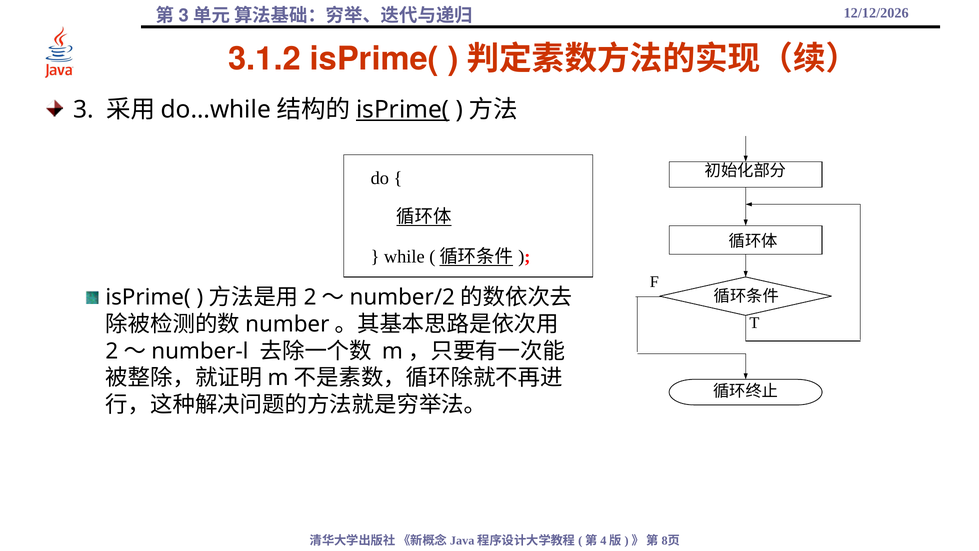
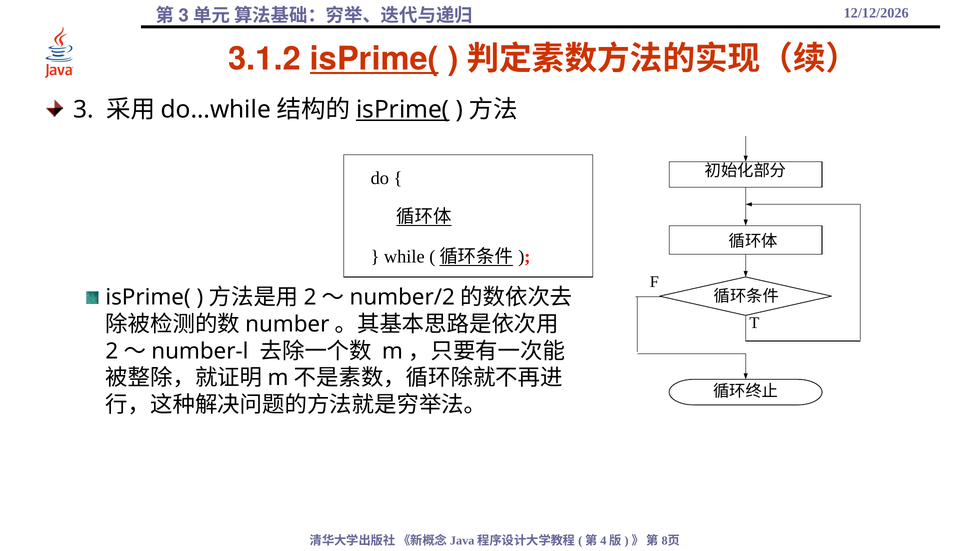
isPrime( underline: none -> present (374, 59)
